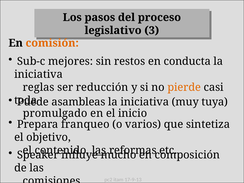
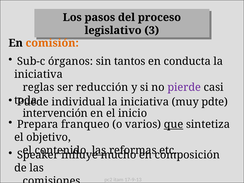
mejores: mejores -> órganos (71, 61)
restos: restos -> tantos (130, 61)
pierde colour: orange -> purple (184, 87)
asambleas: asambleas -> individual (78, 102)
tuya: tuya -> pdte (215, 102)
promulgado: promulgado -> intervención (55, 113)
que underline: none -> present (174, 124)
